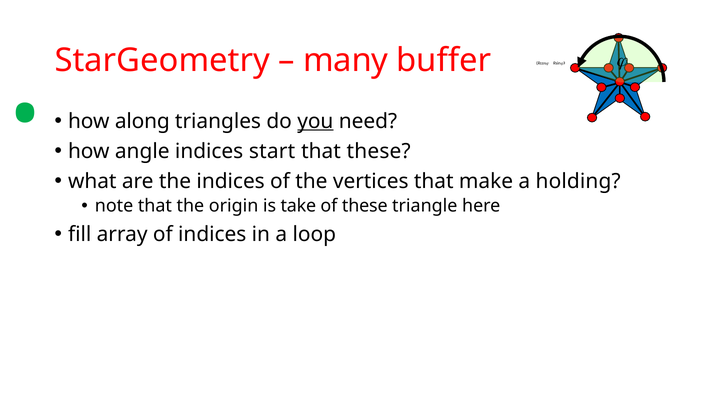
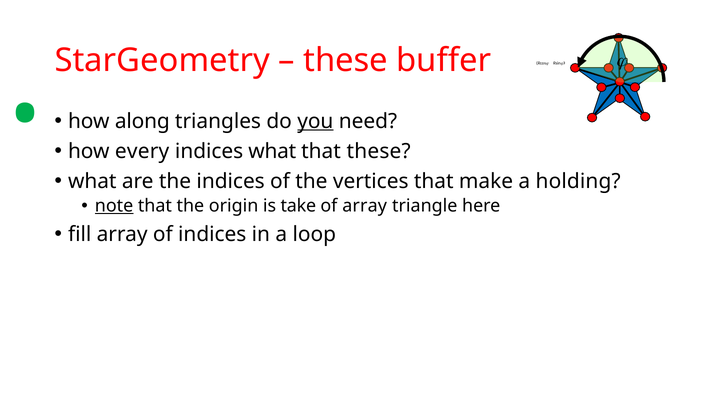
many: many -> these (346, 60)
angle: angle -> every (142, 151)
indices start: start -> what (272, 151)
note underline: none -> present (114, 206)
of these: these -> array (365, 206)
